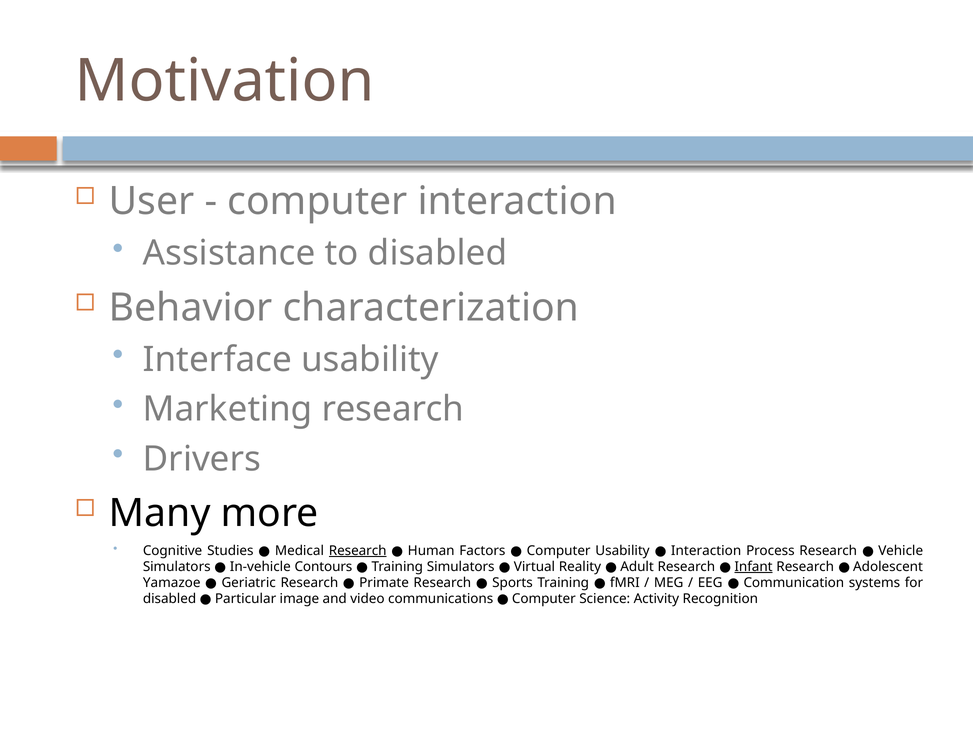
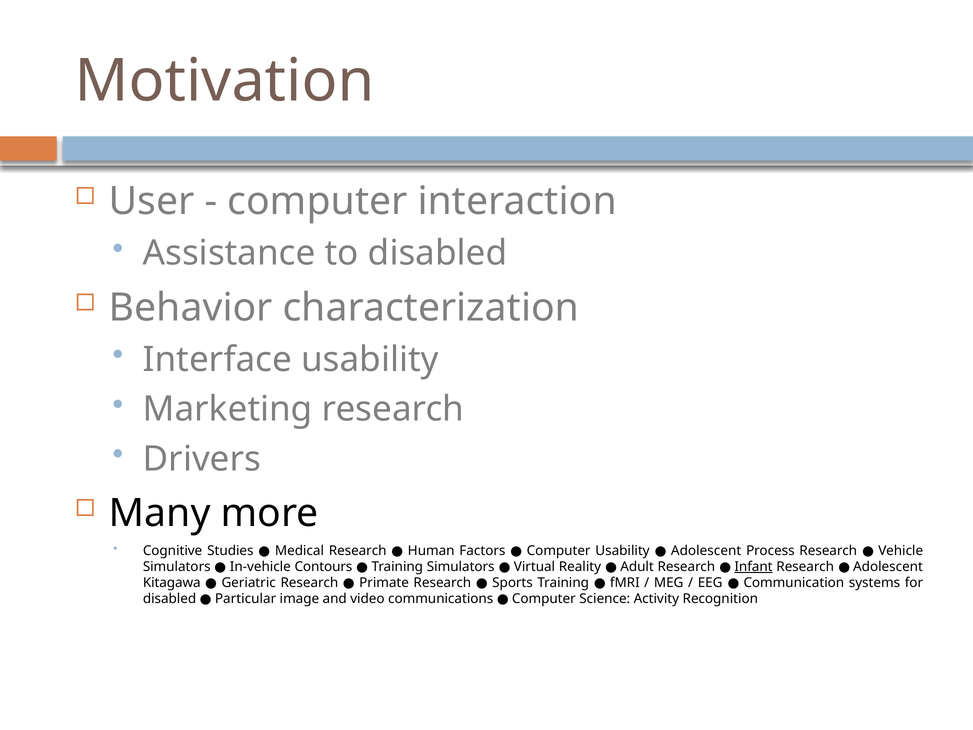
Research underline: present -> none (358, 550)
Usability Interaction: Interaction -> Adolescent (706, 550)
Yamazoe: Yamazoe -> Kitagawa (172, 583)
